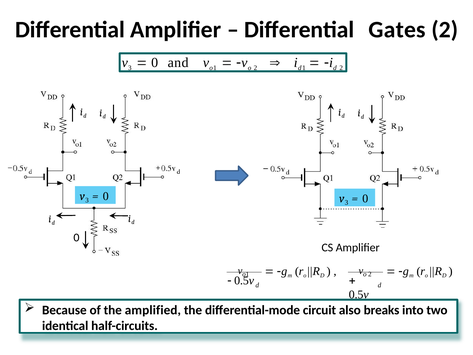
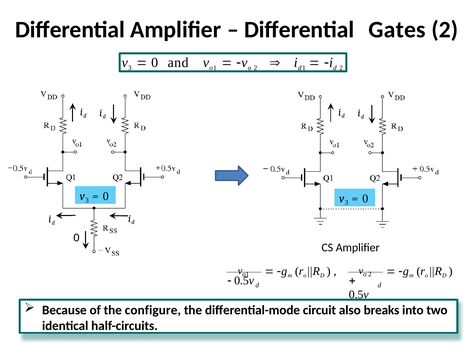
amplified: amplified -> configure (153, 310)
